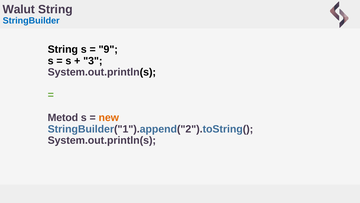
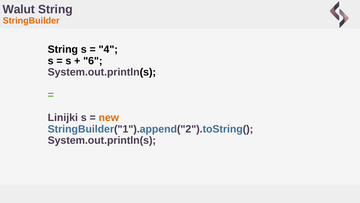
StringBuilder colour: blue -> orange (31, 21)
9: 9 -> 4 (108, 49)
3: 3 -> 6 (93, 61)
Metod: Metod -> Linijki (63, 117)
